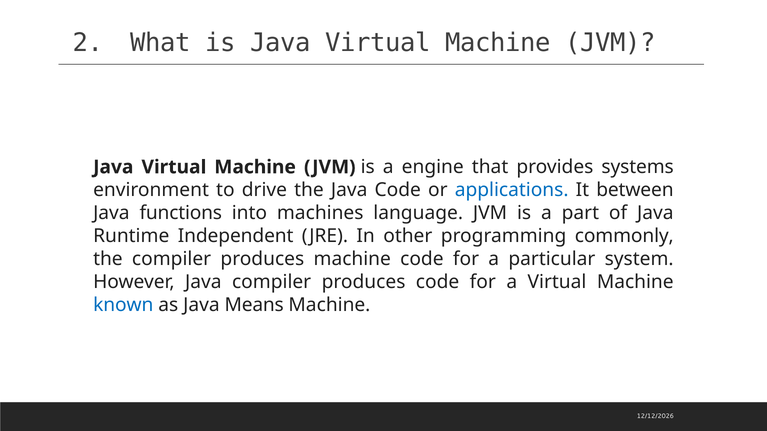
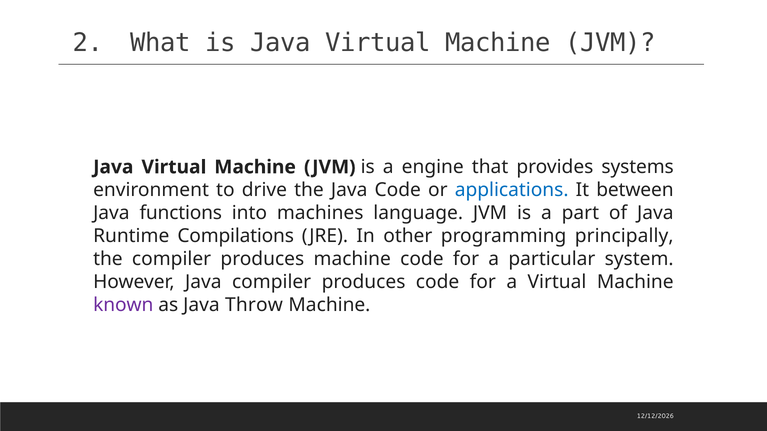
Independent: Independent -> Compilations (236, 236)
commonly: commonly -> principally (624, 236)
known colour: blue -> purple (123, 305)
Means: Means -> Throw (254, 305)
